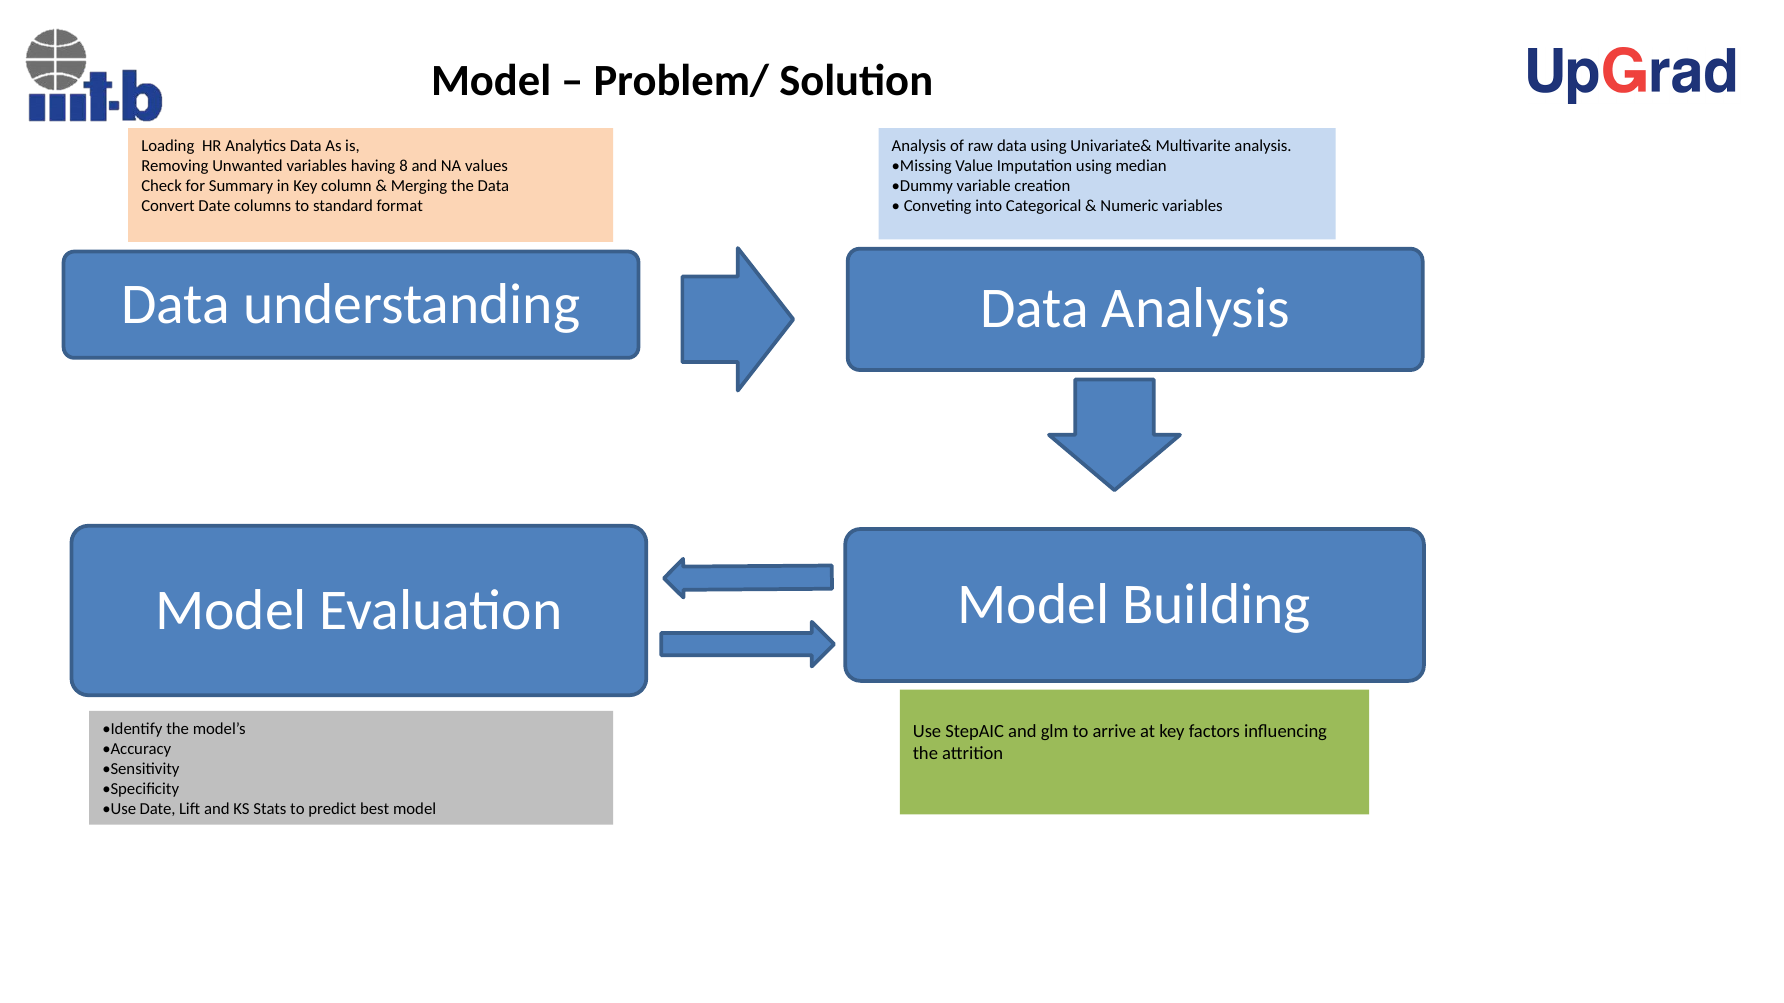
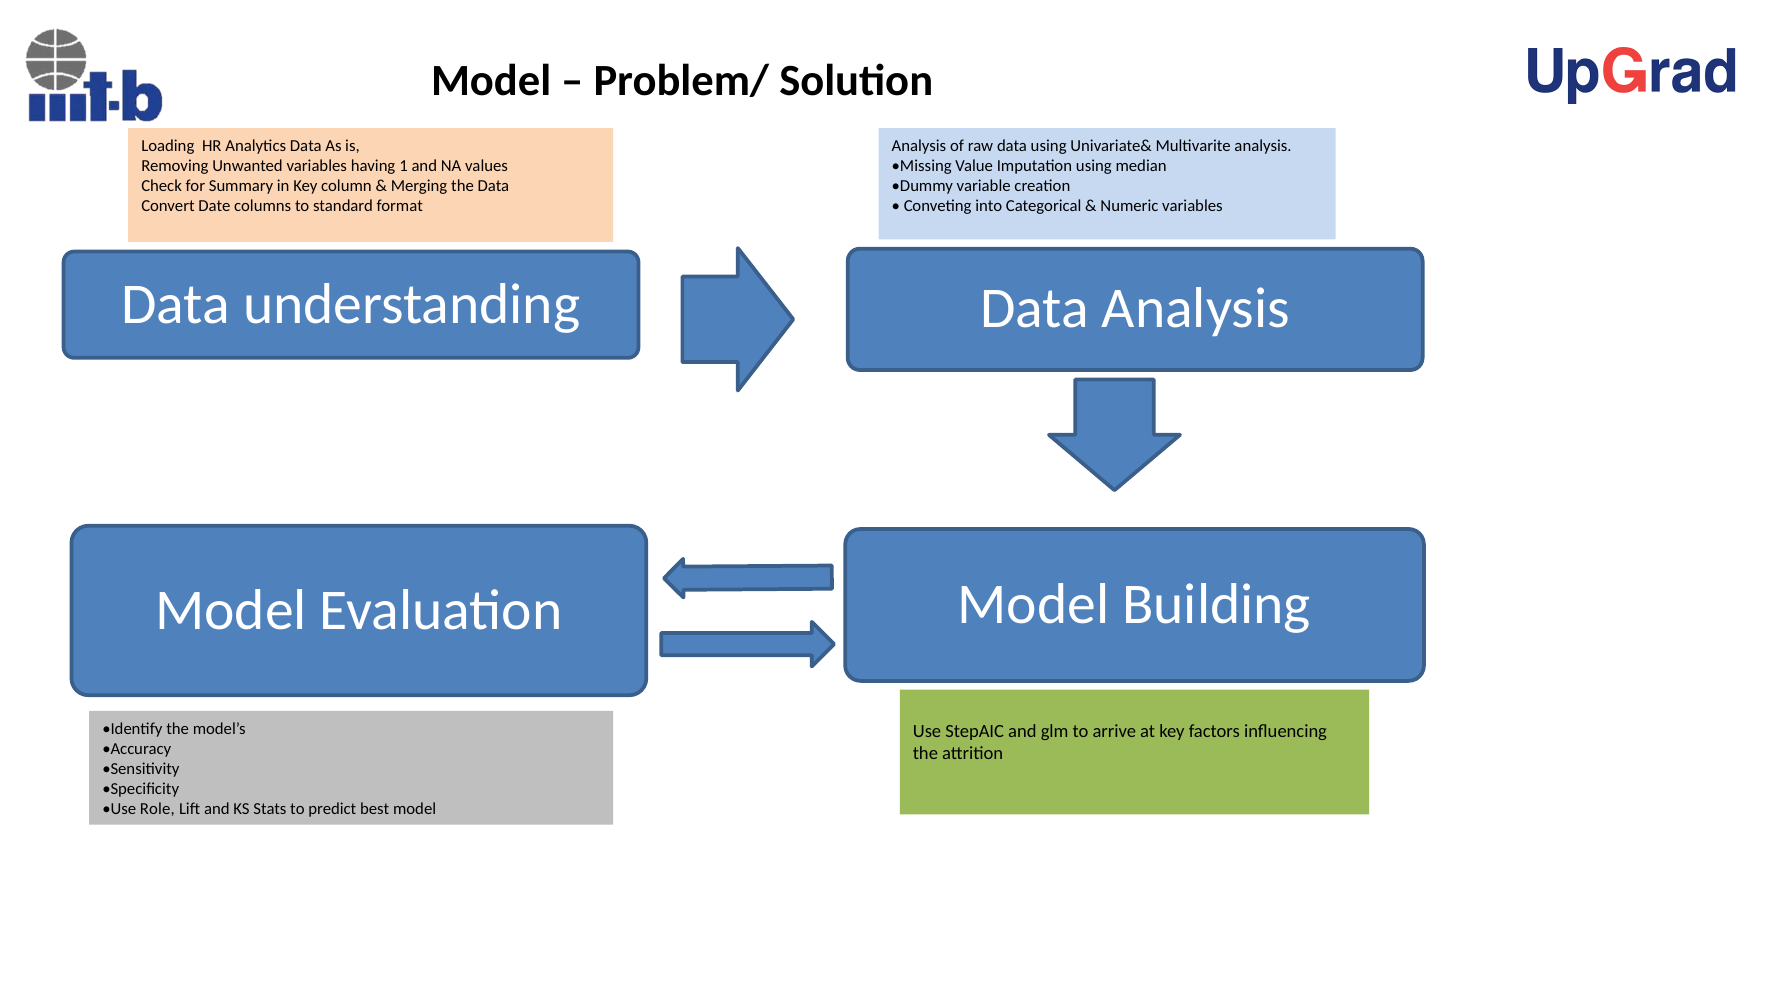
8: 8 -> 1 (404, 166)
Use Date: Date -> Role (157, 810)
